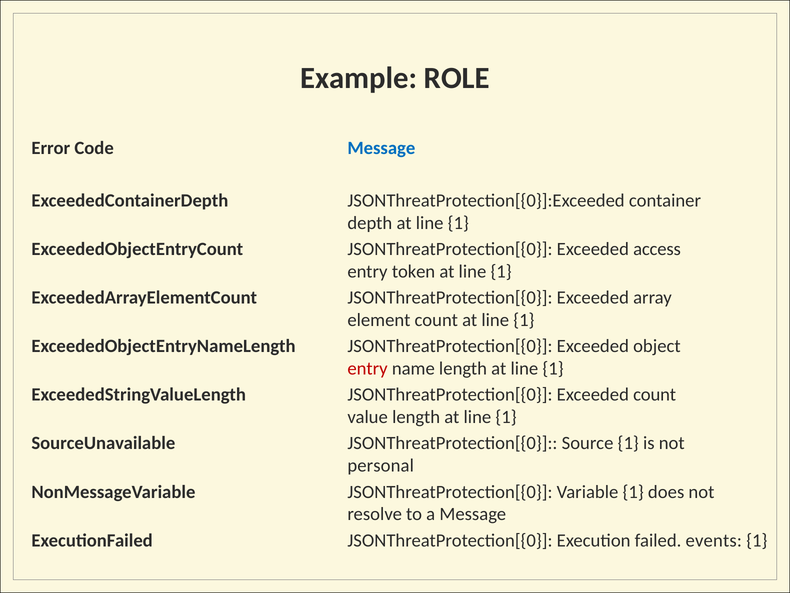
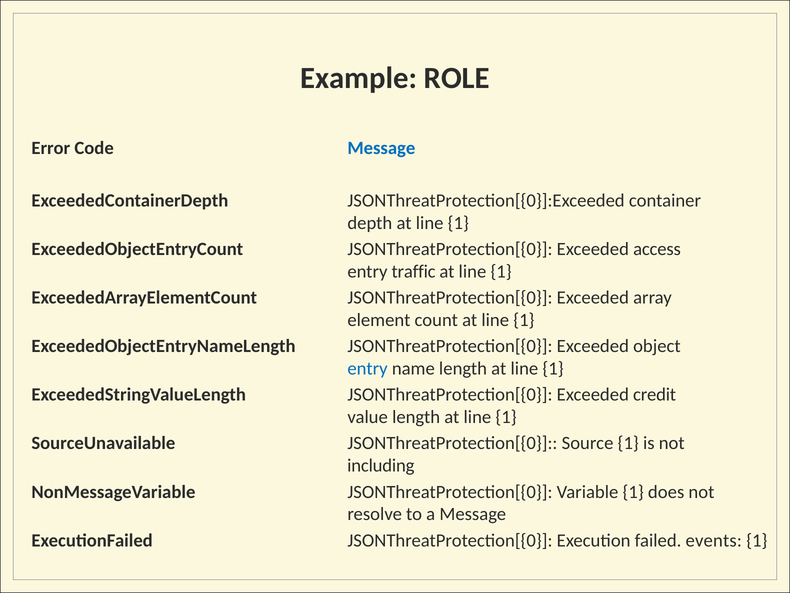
token: token -> traffic (414, 271)
entry colour: red -> blue (367, 368)
Exceeded count: count -> credit (655, 394)
personal: personal -> including (381, 465)
